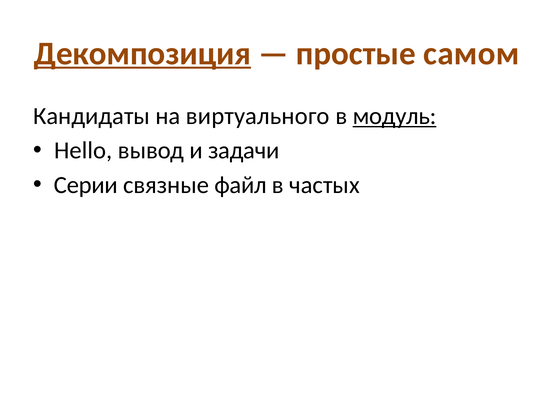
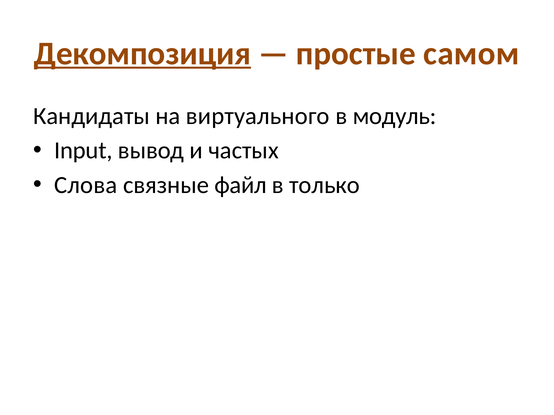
модуль underline: present -> none (395, 116)
Hello: Hello -> Input (83, 151)
задачи: задачи -> частых (244, 151)
Серии: Серии -> Слова (86, 185)
частых: частых -> только (324, 185)
